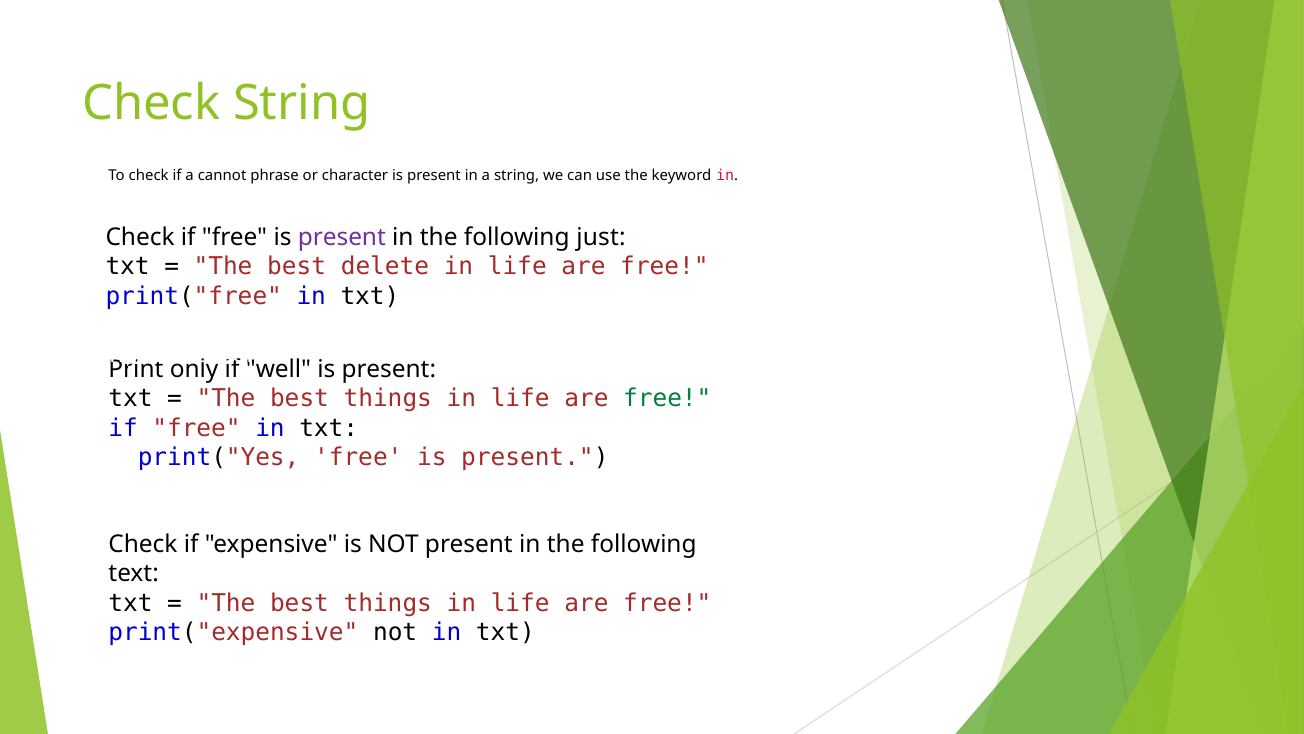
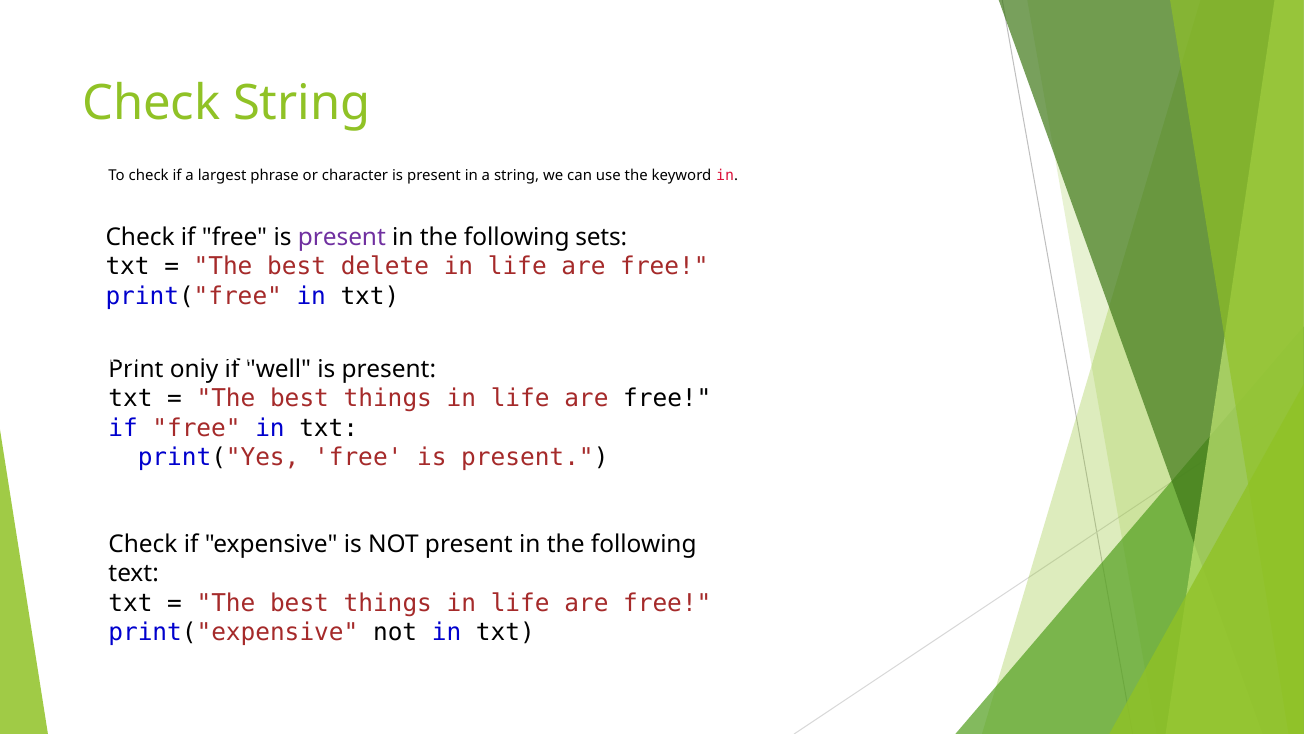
cannot: cannot -> largest (222, 175)
just: just -> sets (601, 237)
free colour: green -> black (667, 398)
